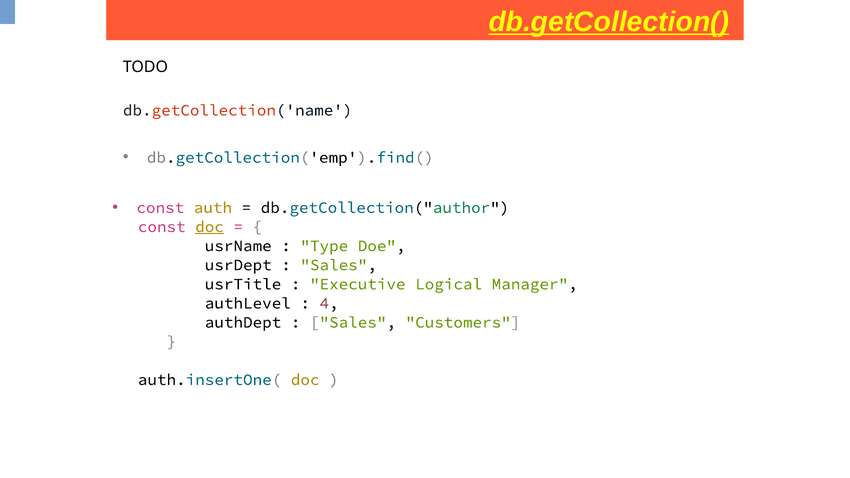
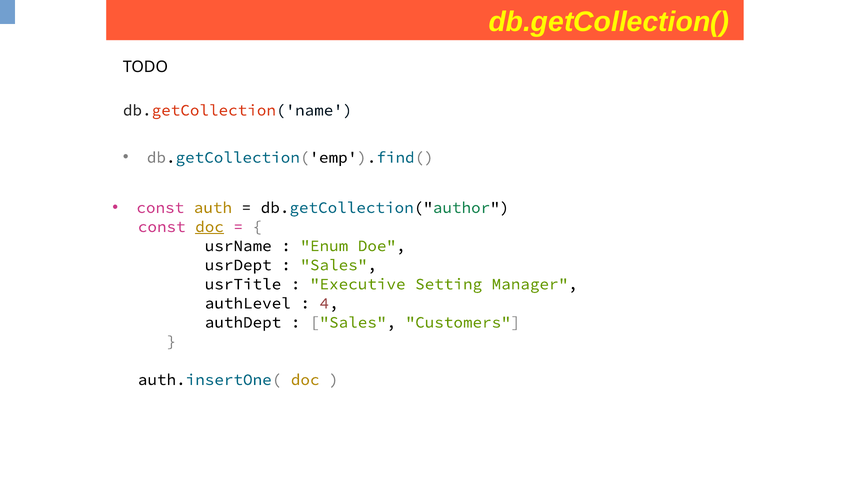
db.getCollection( underline: present -> none (609, 22)
Type: Type -> Enum (324, 246)
Logical: Logical -> Setting (449, 284)
